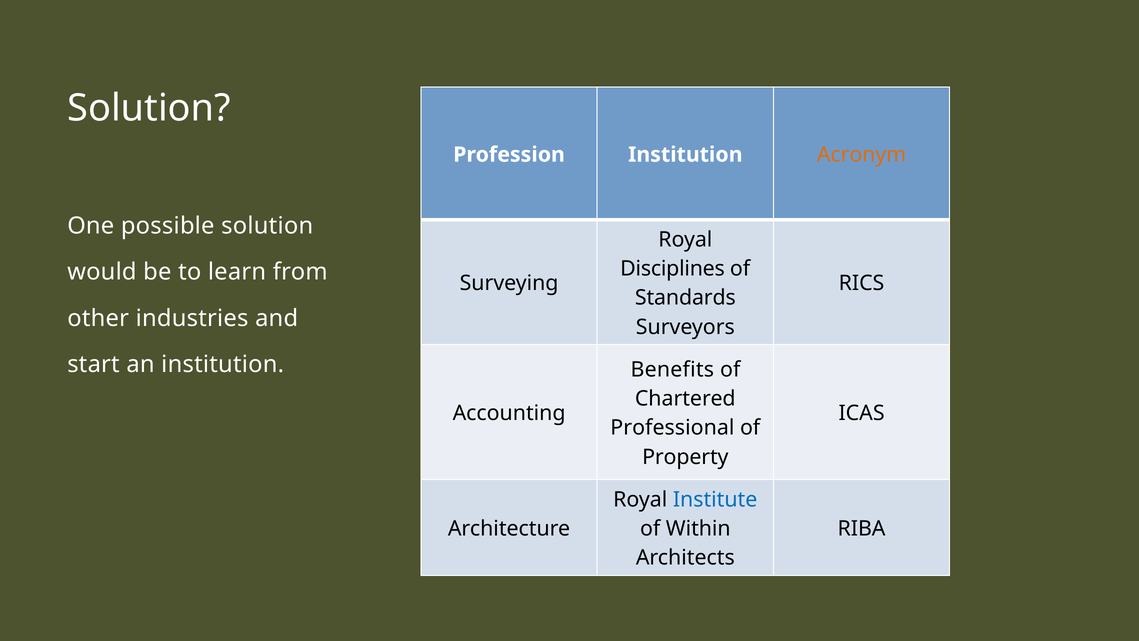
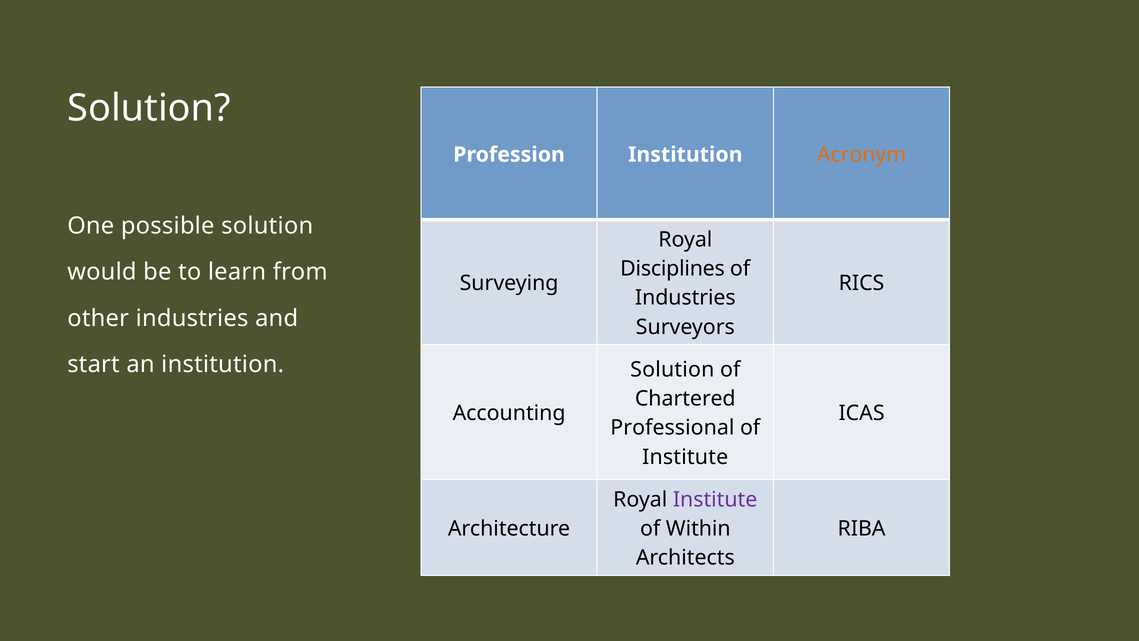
Standards: Standards -> Industries (685, 298)
Benefits: Benefits -> Solution (672, 370)
Property: Property -> Institute (685, 457)
Institute colour: blue -> purple (715, 499)
